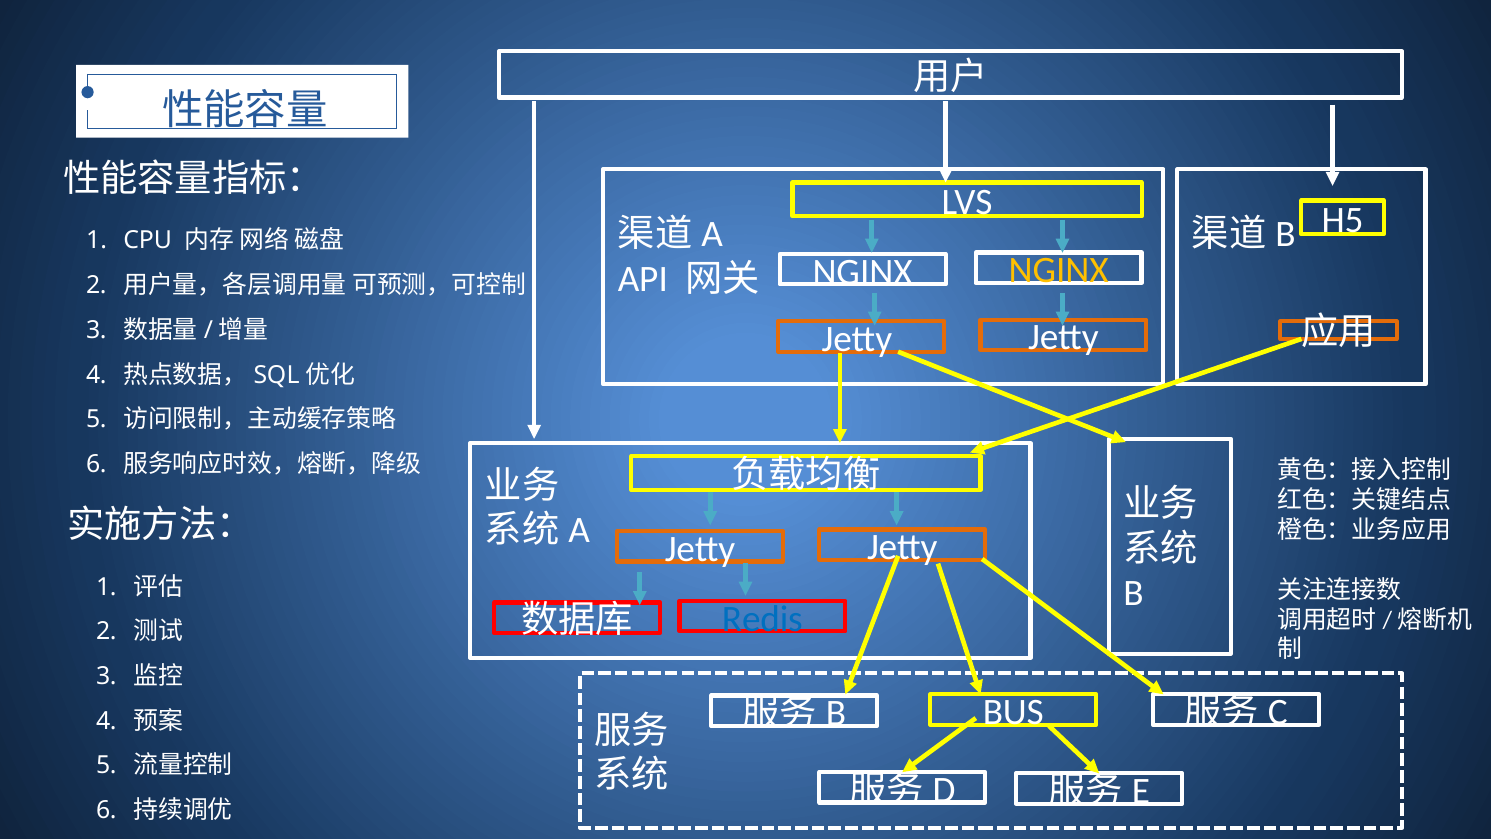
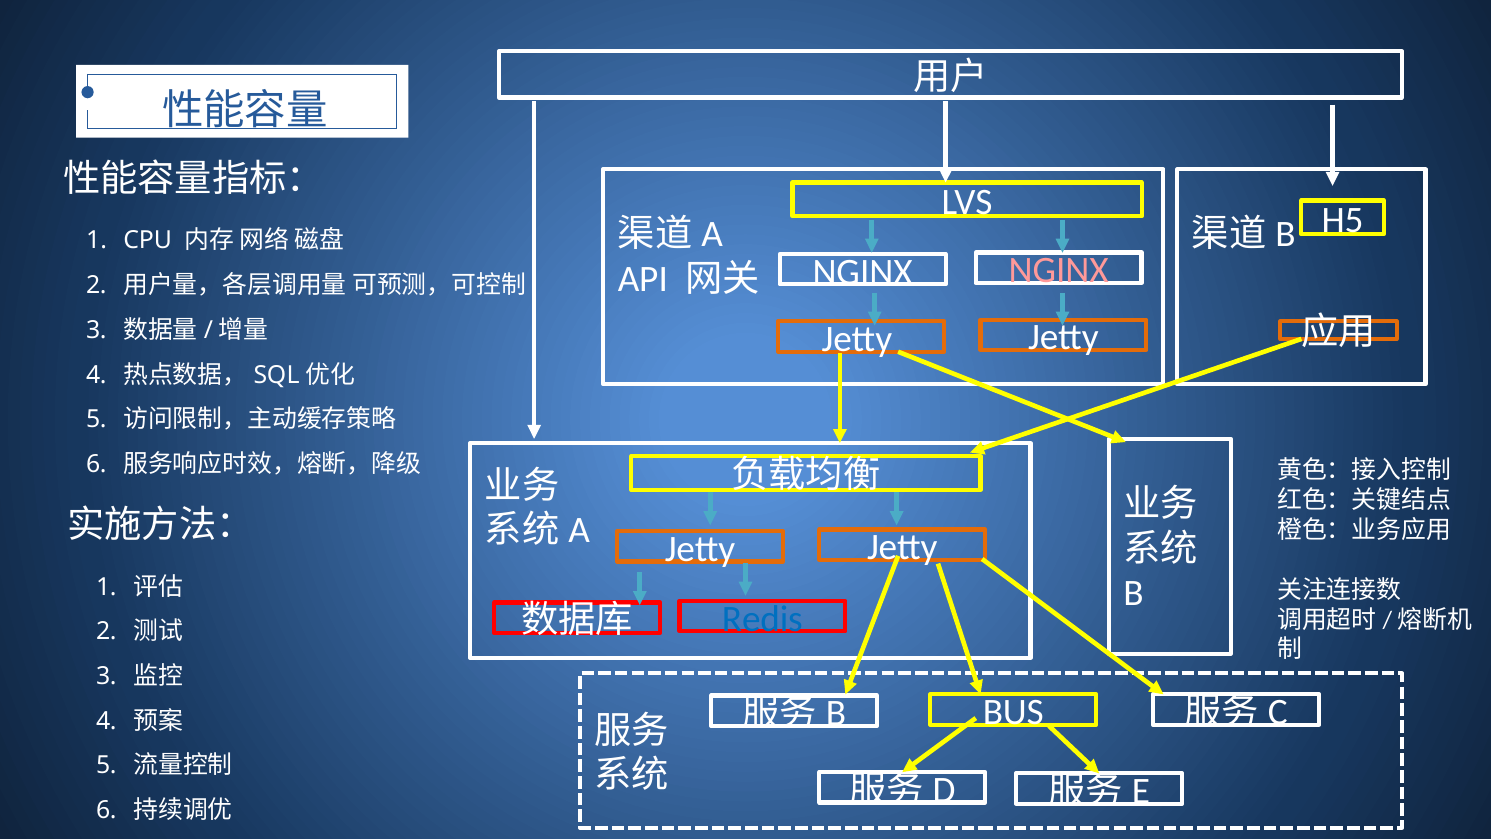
NGINX colour: yellow -> pink (1059, 270)
